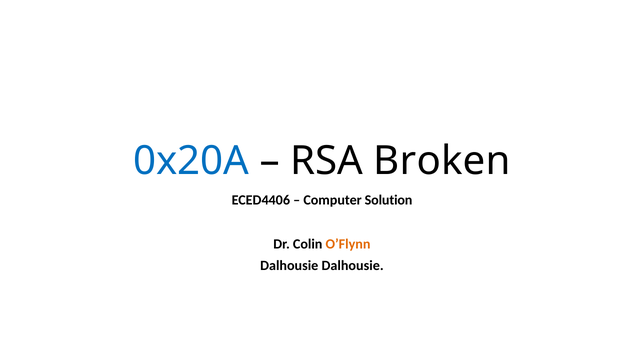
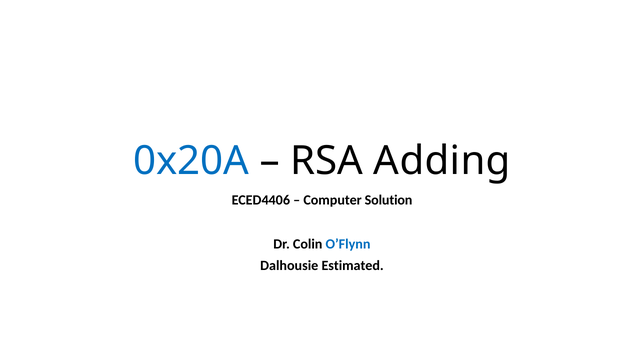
Broken: Broken -> Adding (442, 161)
O’Flynn colour: orange -> blue (348, 244)
Dalhousie Dalhousie: Dalhousie -> Estimated (353, 266)
